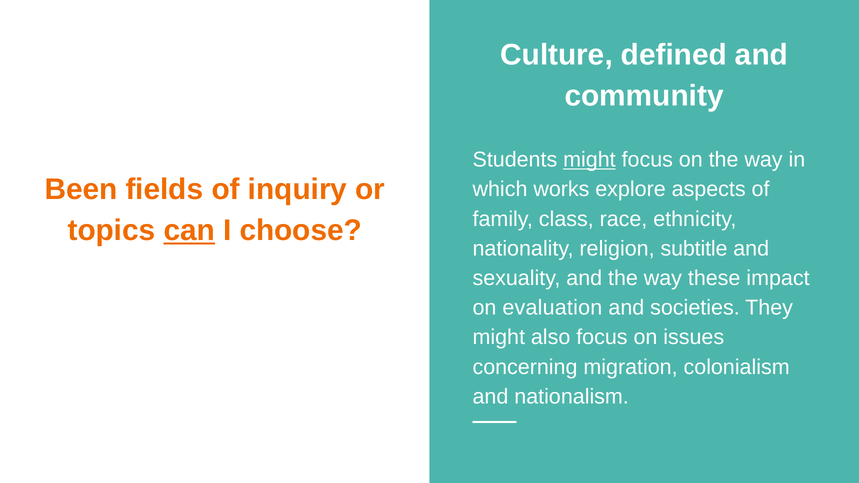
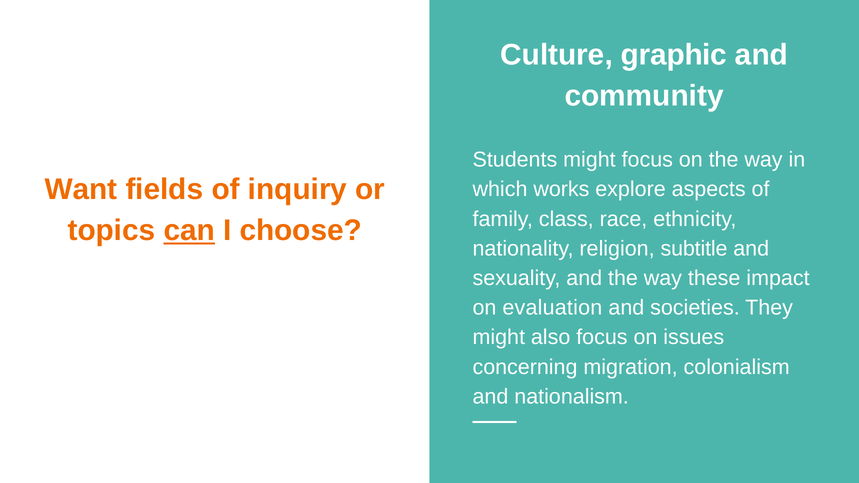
defined: defined -> graphic (674, 55)
might underline: present -> none (589, 160)
Been: Been -> Want (81, 190)
